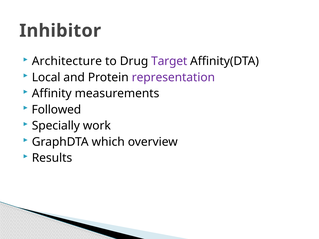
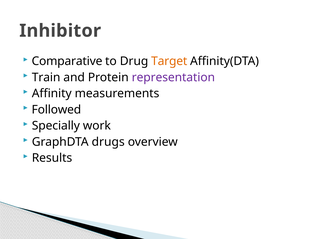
Architecture: Architecture -> Comparative (67, 61)
Target colour: purple -> orange (169, 61)
Local: Local -> Train (46, 77)
which: which -> drugs (108, 142)
